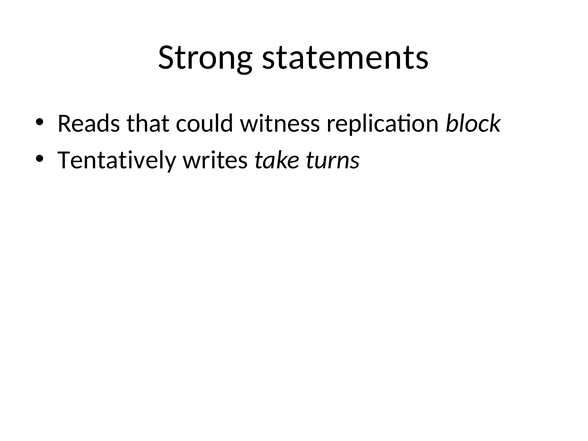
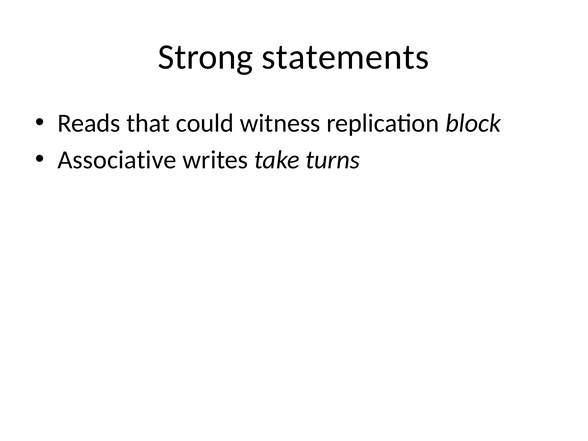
Tentatively: Tentatively -> Associative (117, 160)
